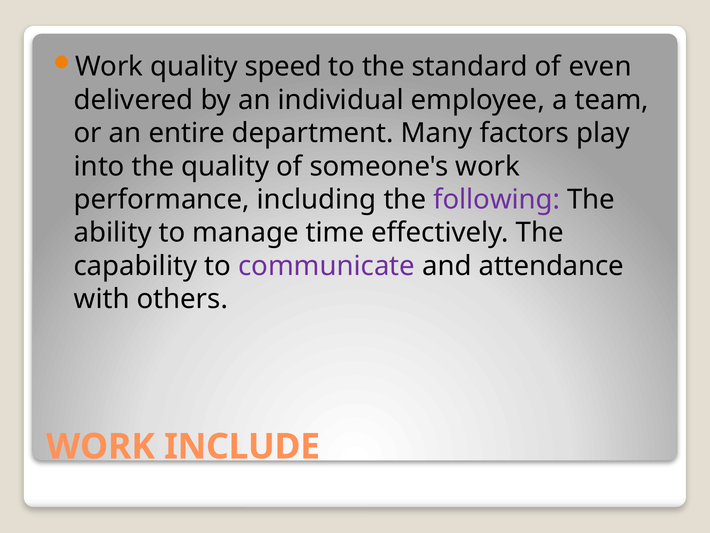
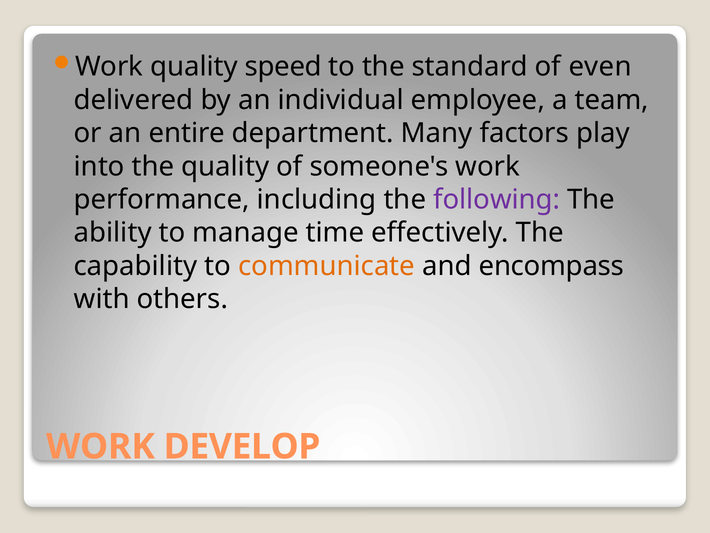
communicate colour: purple -> orange (327, 266)
attendance: attendance -> encompass (551, 266)
INCLUDE: INCLUDE -> DEVELOP (242, 446)
